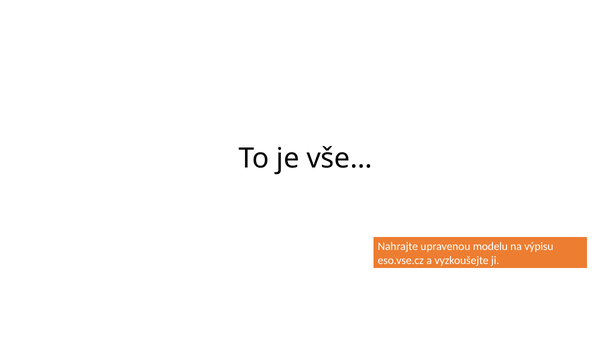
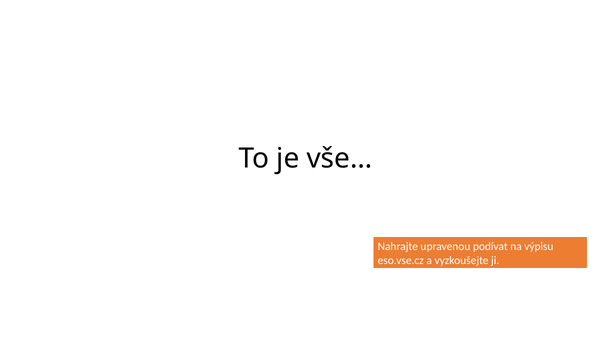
modelu: modelu -> podívat (490, 246)
